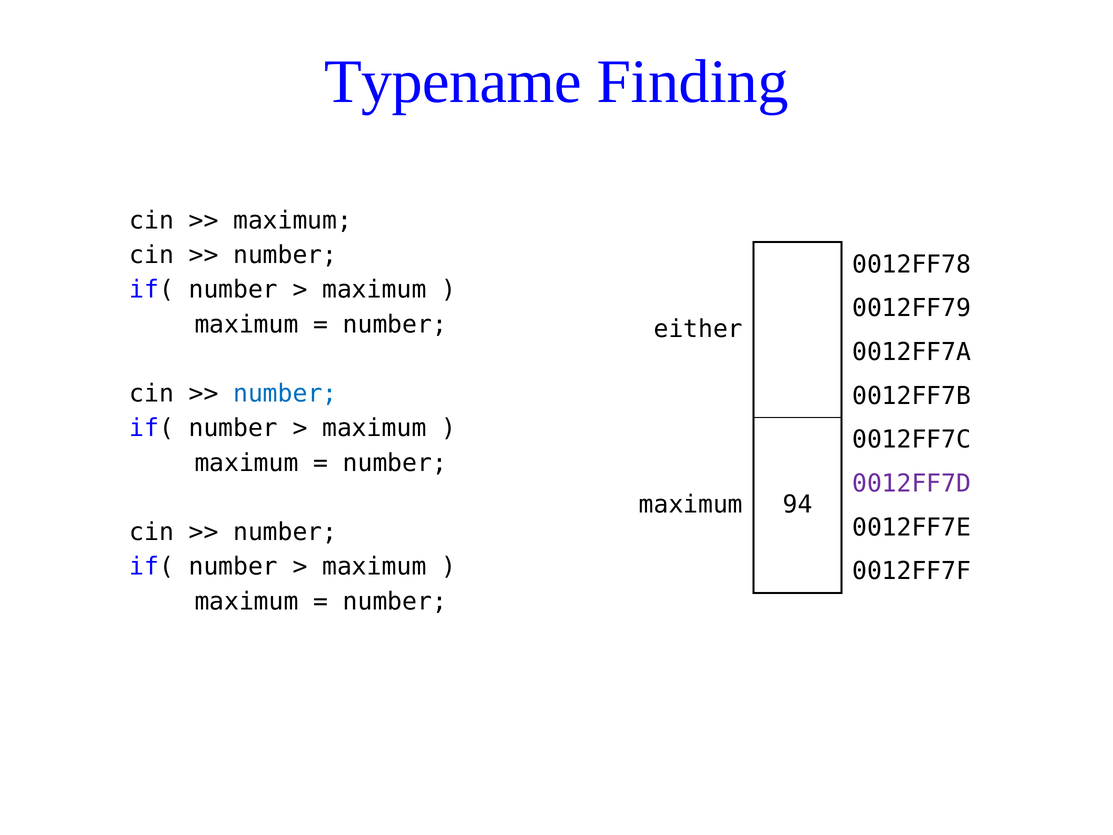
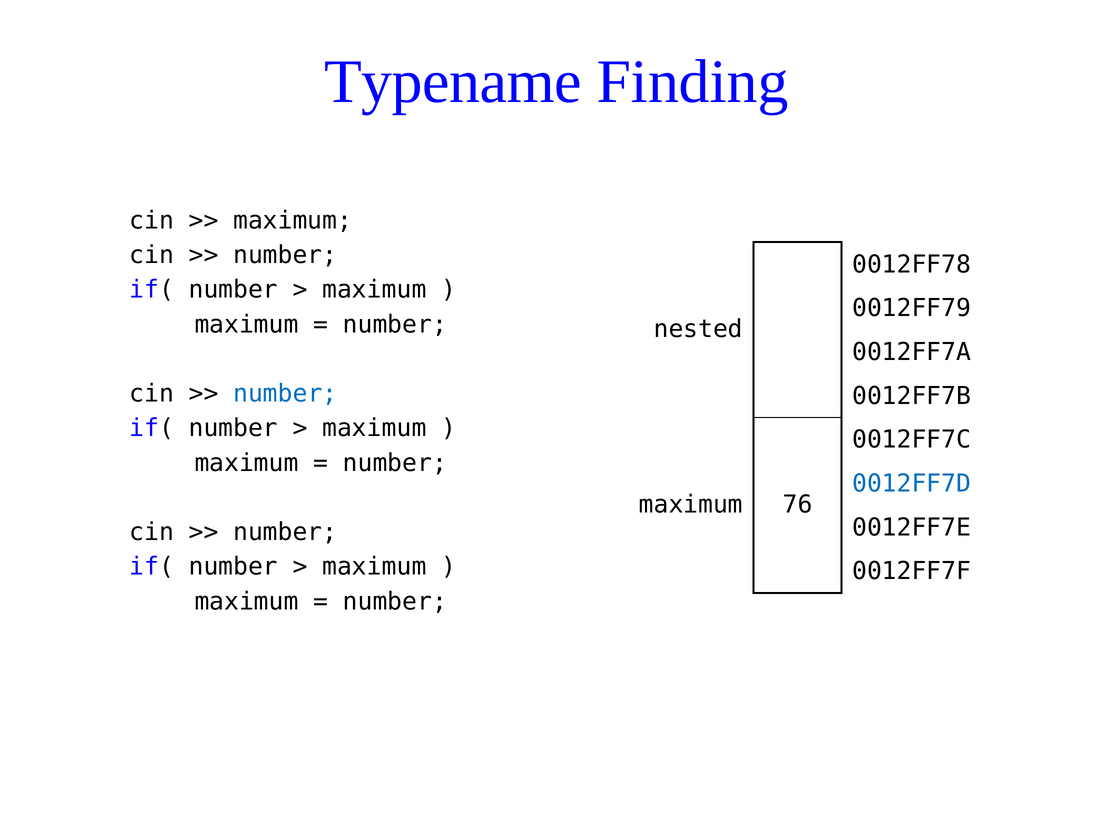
either: either -> nested (698, 329)
0012FF7D colour: purple -> blue (912, 483)
94: 94 -> 76 (798, 504)
